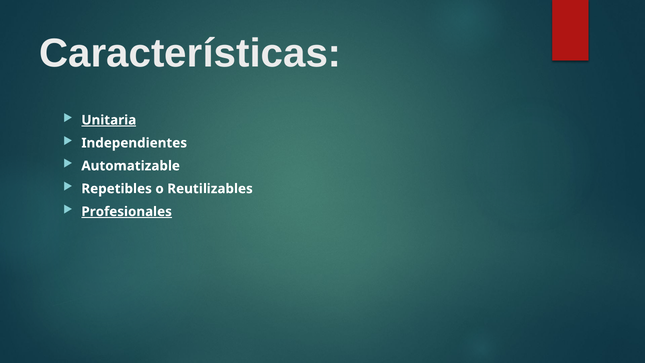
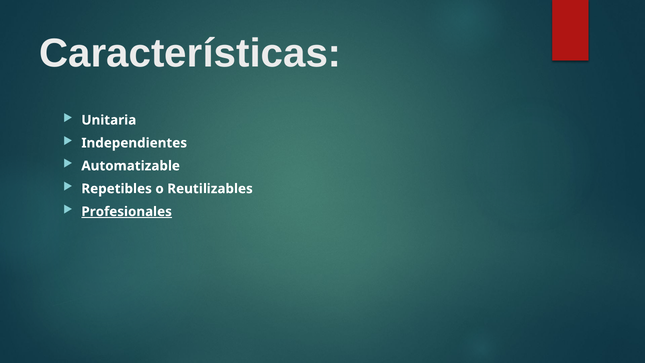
Unitaria underline: present -> none (109, 120)
